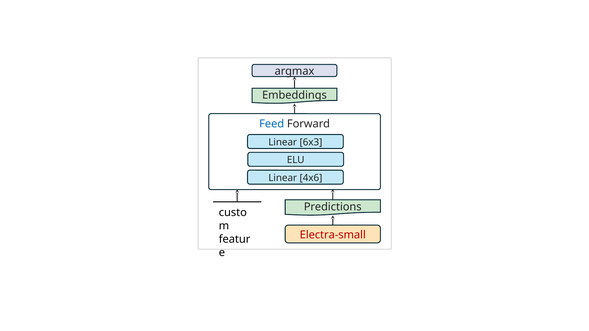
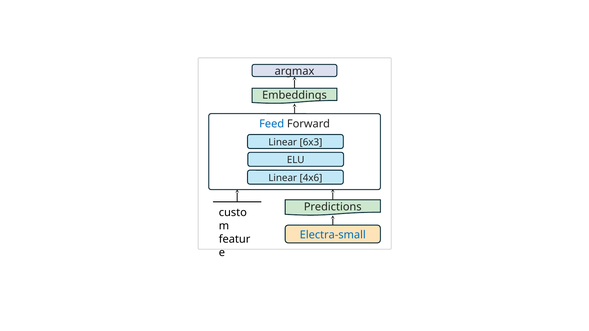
Electra-small colour: red -> blue (333, 235)
